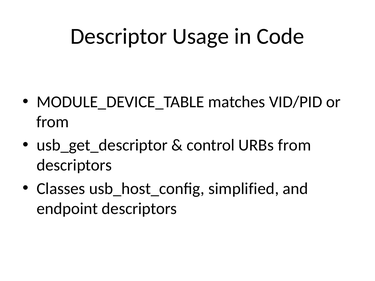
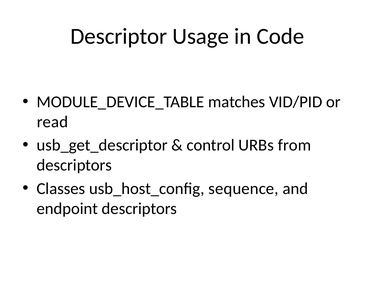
from: from -> read (52, 122)
simplified: simplified -> sequence (244, 189)
